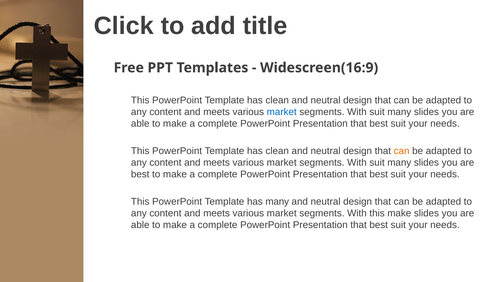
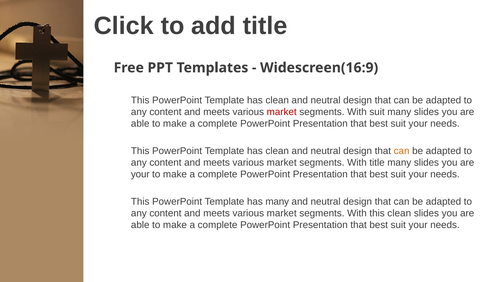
market colour: blue -> red (282, 112)
suit: suit -> title (377, 163)
best: best -> your (140, 175)
this make: make -> clean (399, 214)
